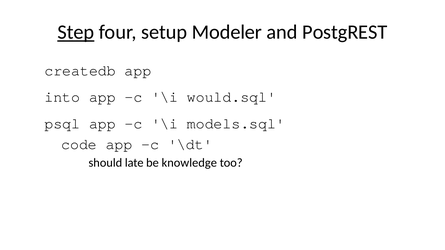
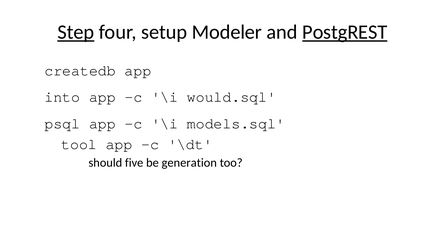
PostgREST underline: none -> present (345, 32)
code: code -> tool (79, 144)
late: late -> five (134, 163)
knowledge: knowledge -> generation (189, 163)
